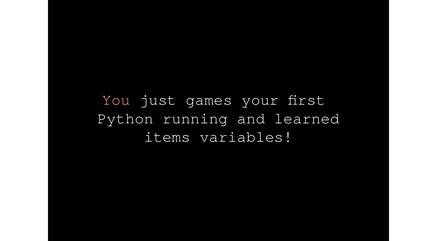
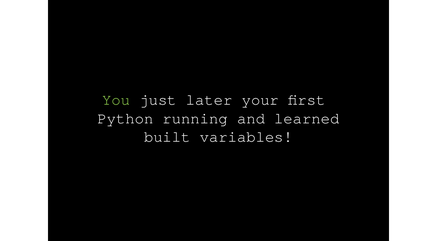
You colour: pink -> light green (116, 100)
games: games -> later (209, 100)
items: items -> built (167, 137)
